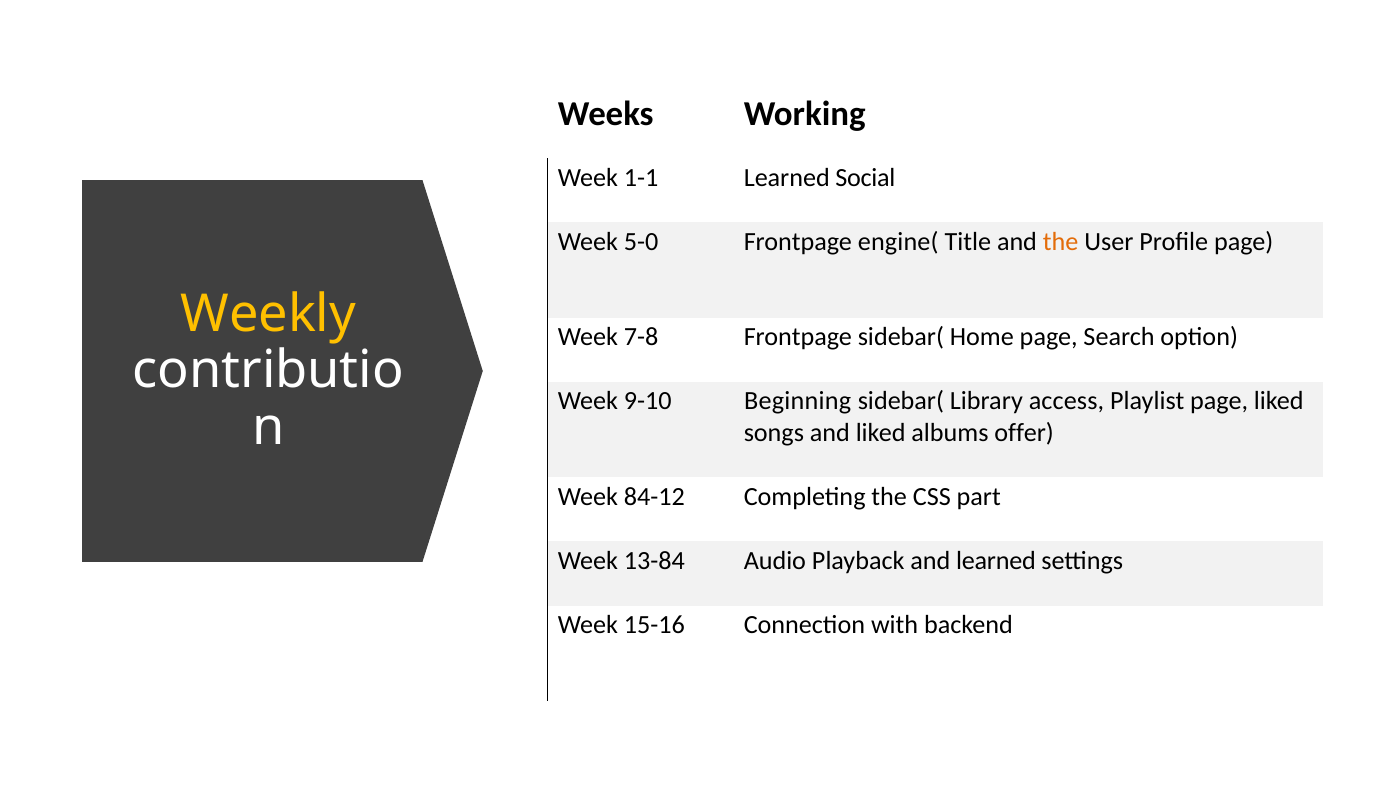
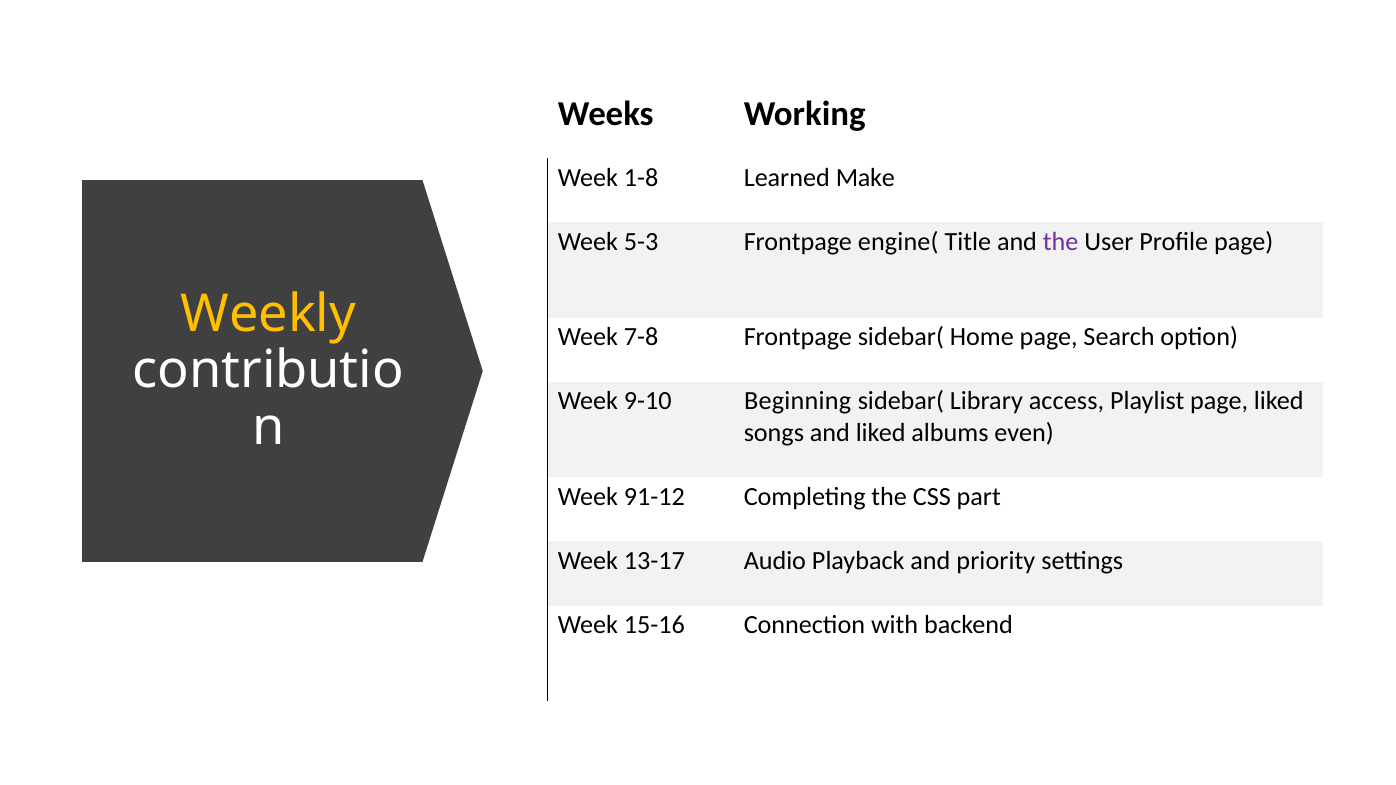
1-1: 1-1 -> 1-8 (641, 178)
Social: Social -> Make (865, 178)
5-0: 5-0 -> 5-3 (641, 242)
the colour: orange -> purple (1061, 242)
offer: offer -> even (1024, 433)
84-12: 84-12 -> 91-12 (654, 497)
13-84: 13-84 -> 13-17 (654, 561)
and learned: learned -> priority (996, 561)
